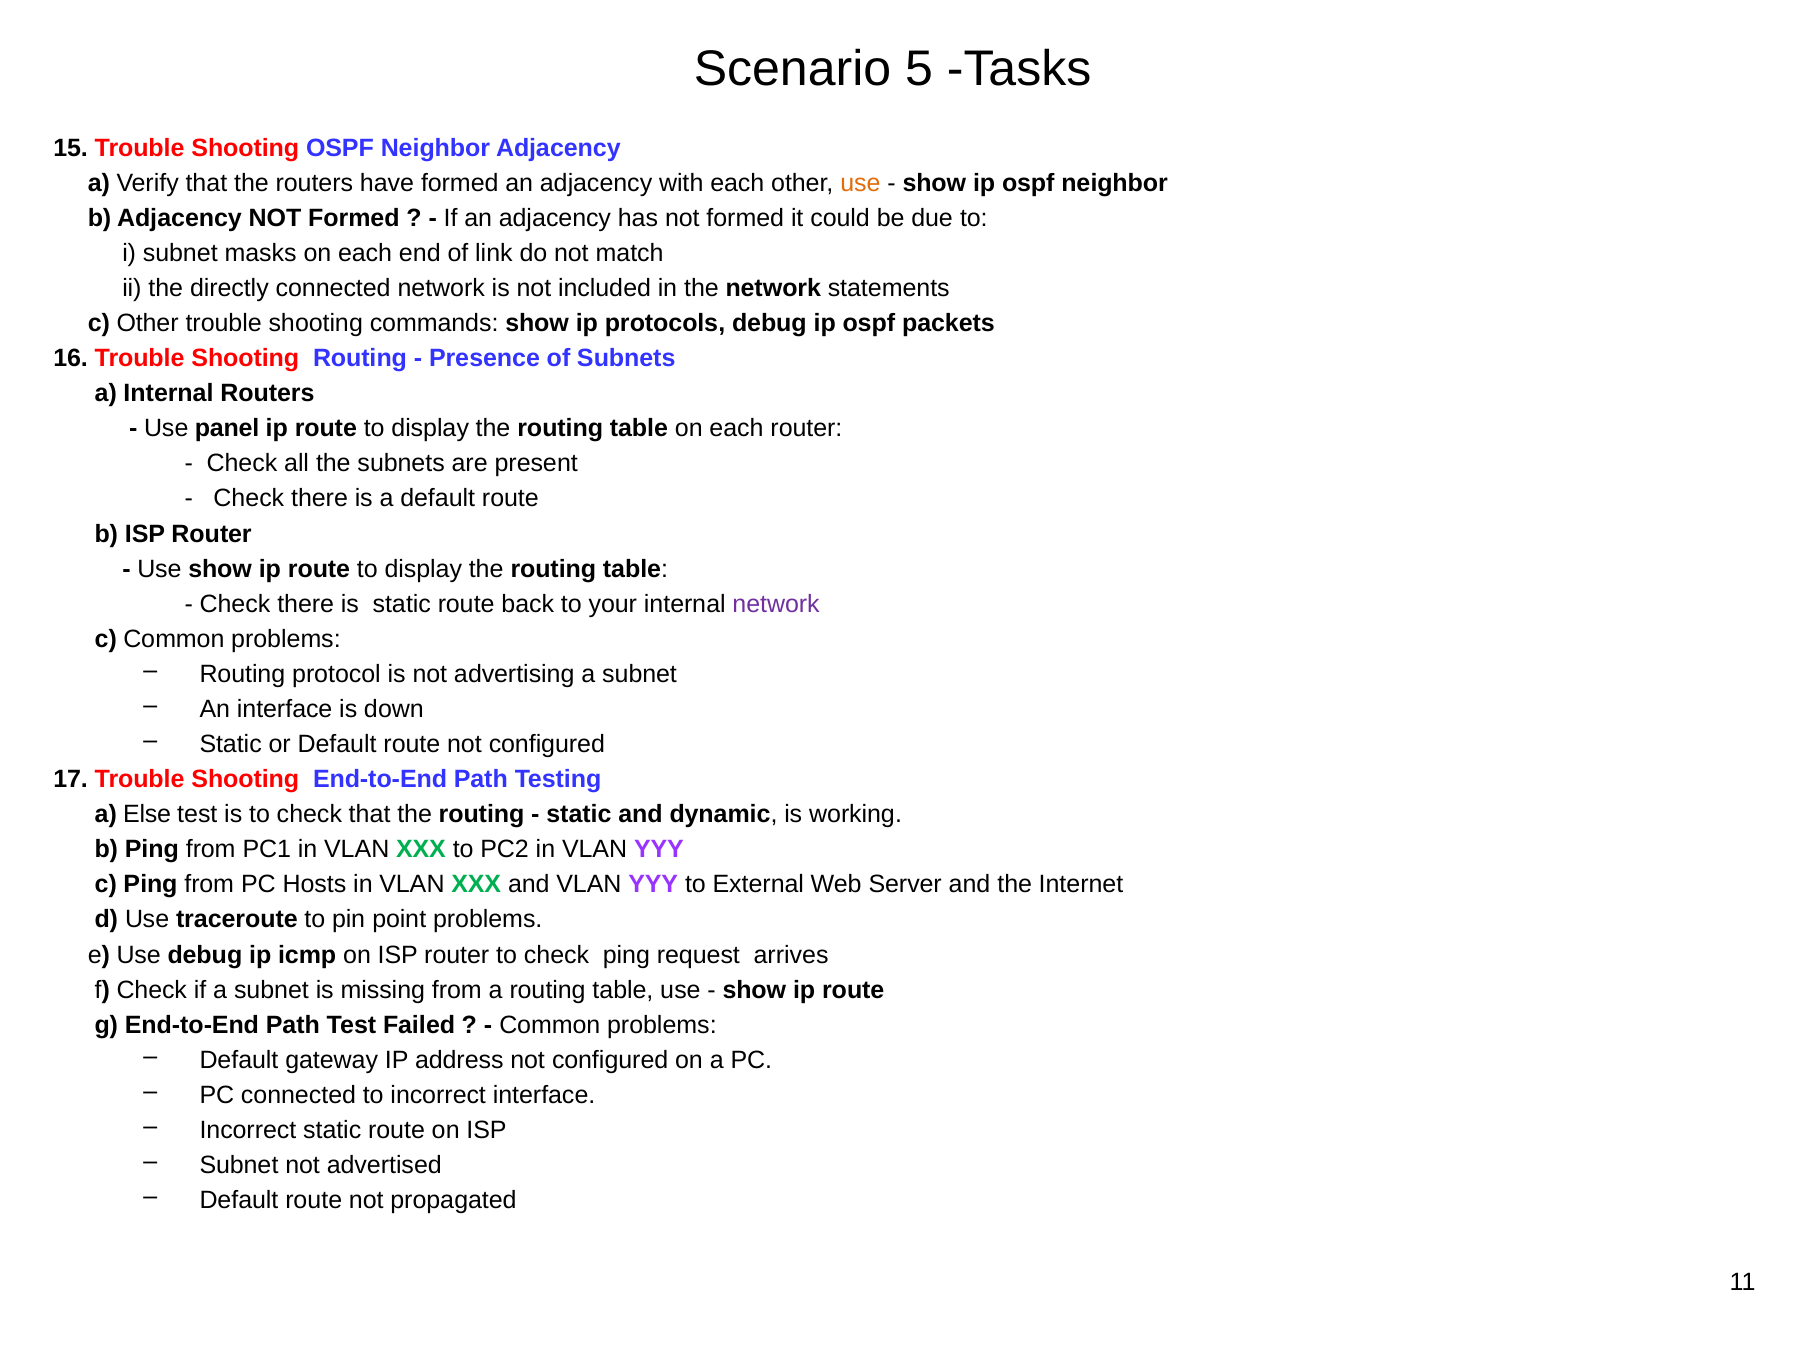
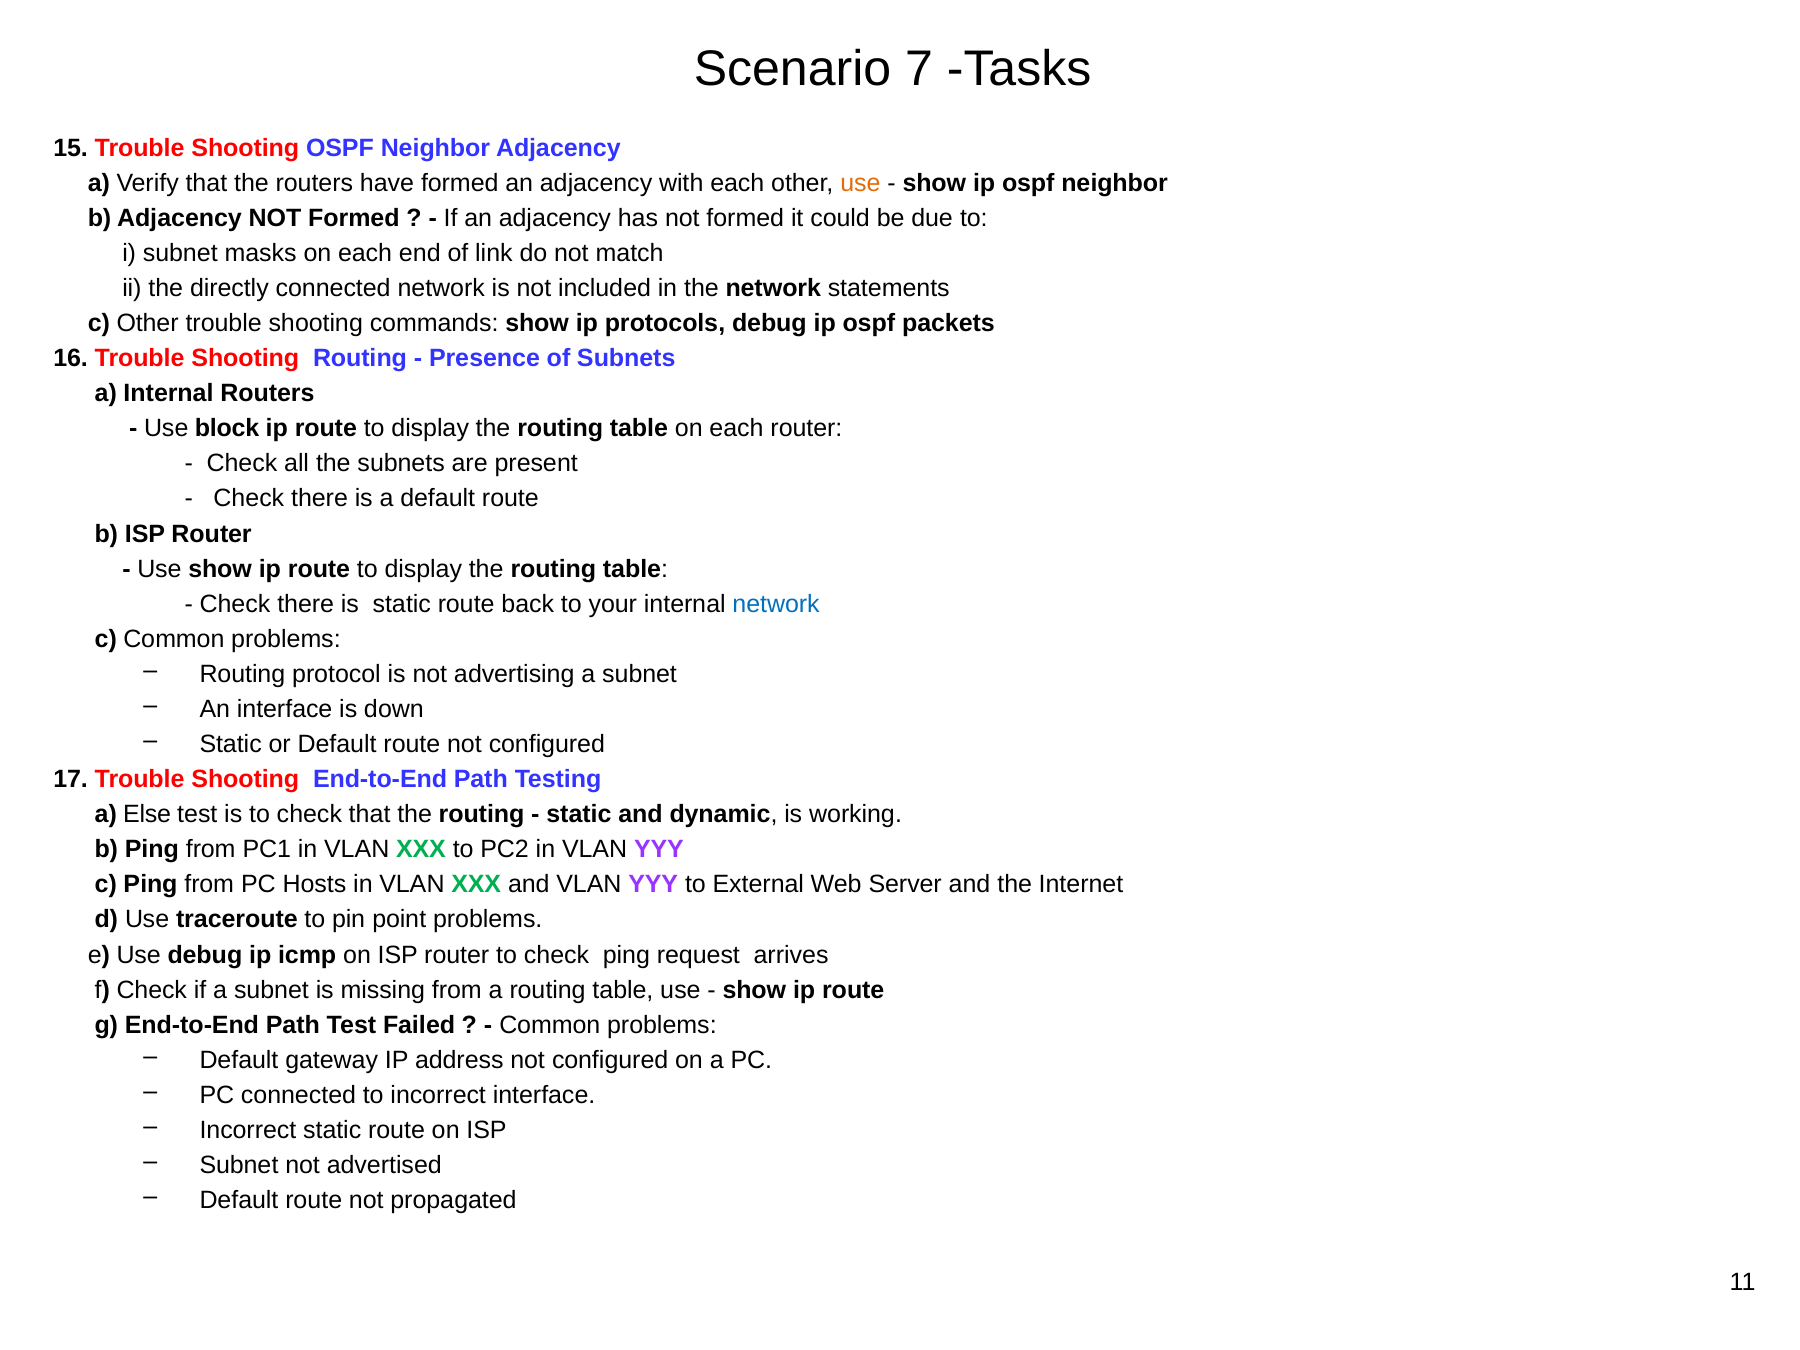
5: 5 -> 7 (919, 69)
panel: panel -> block (227, 429)
network colour: purple -> blue (776, 604)
